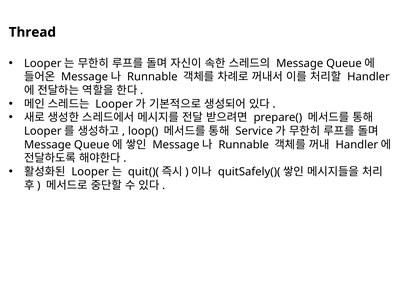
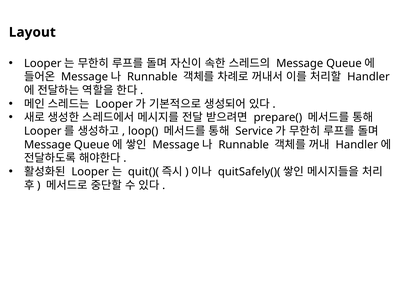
Thread: Thread -> Layout (32, 32)
